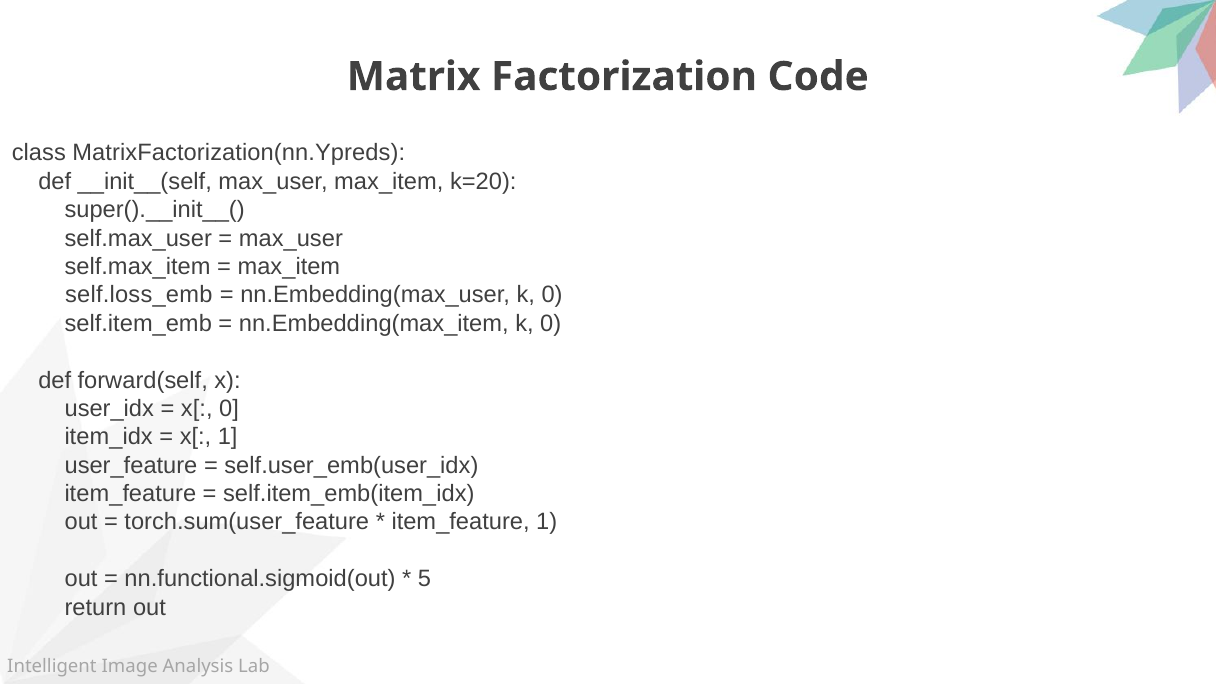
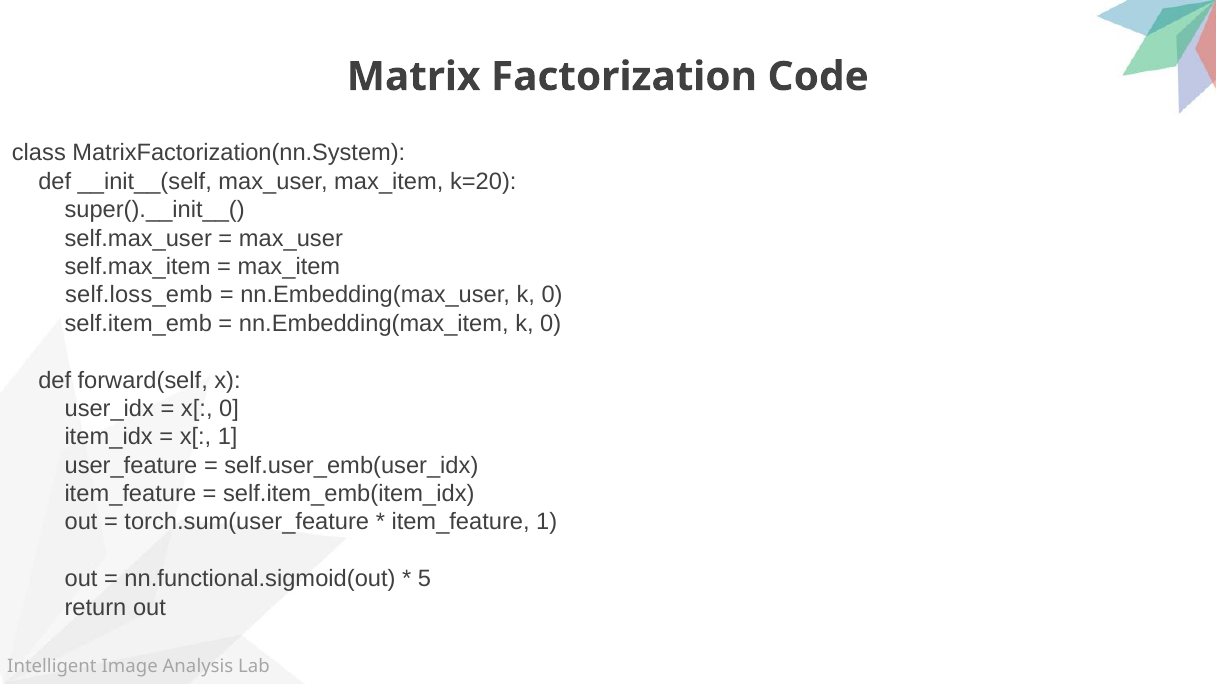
MatrixFactorization(nn.Ypreds: MatrixFactorization(nn.Ypreds -> MatrixFactorization(nn.System (239, 153)
